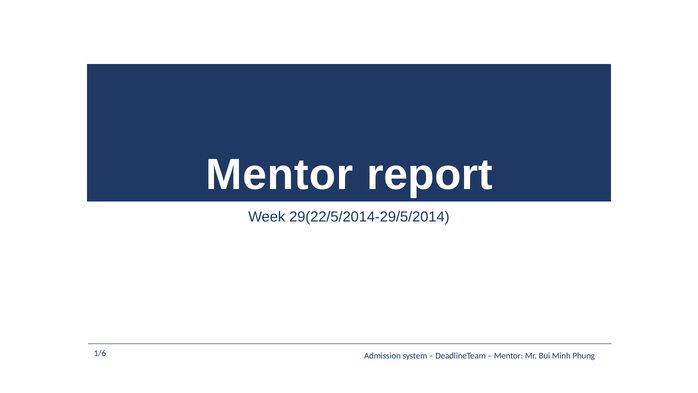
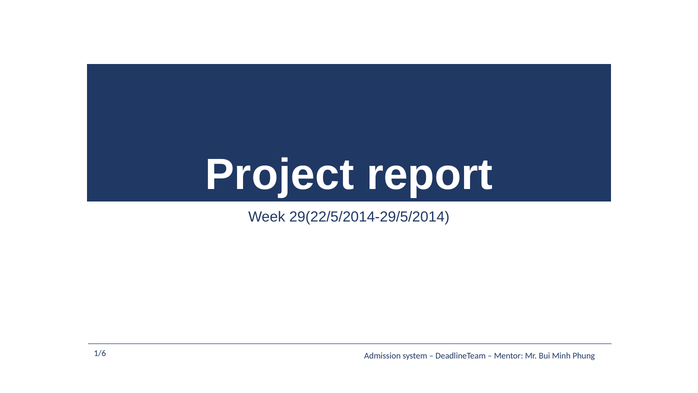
Mentor: Mentor -> Project (280, 174)
